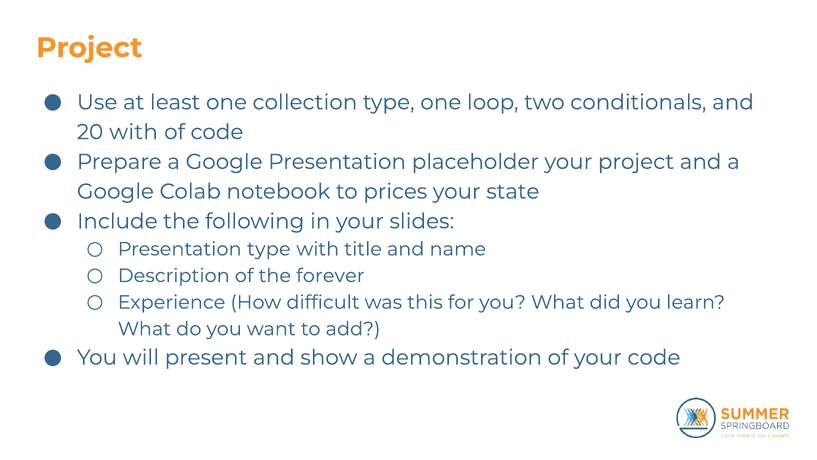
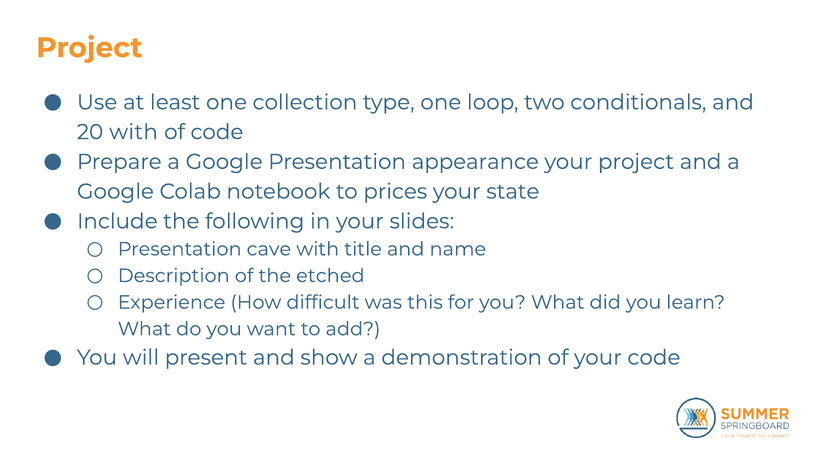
placeholder: placeholder -> appearance (475, 162)
Presentation type: type -> cave (269, 249)
forever: forever -> etched (330, 275)
